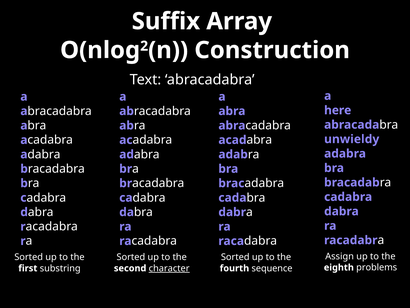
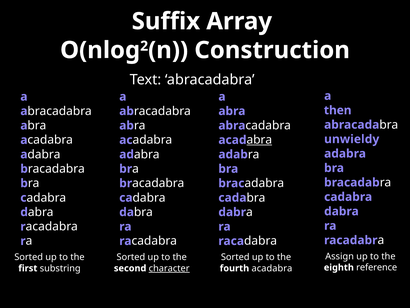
here: here -> then (338, 110)
abra underline: none -> present (259, 140)
problems: problems -> reference (377, 267)
fourth sequence: sequence -> acadabra (272, 268)
